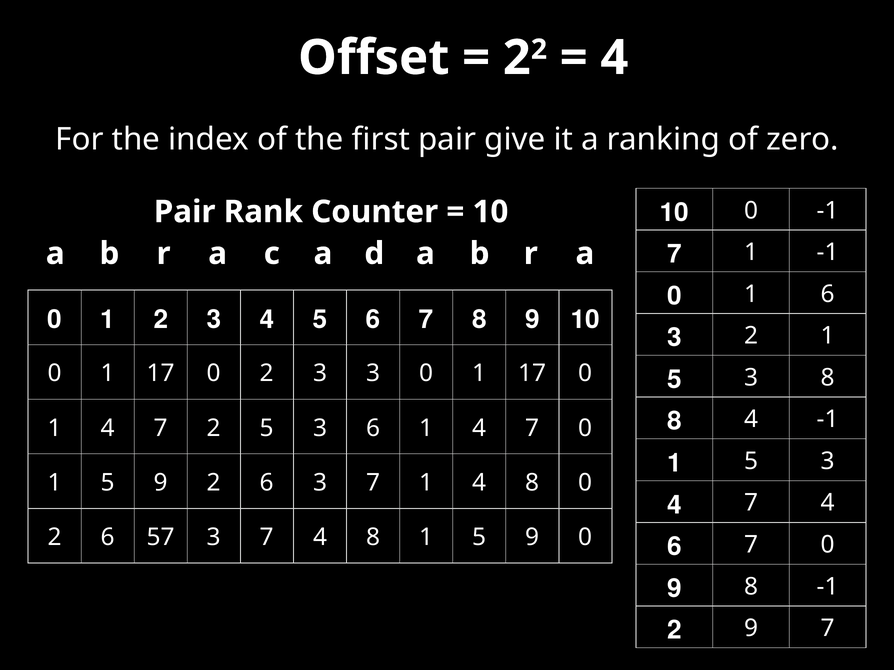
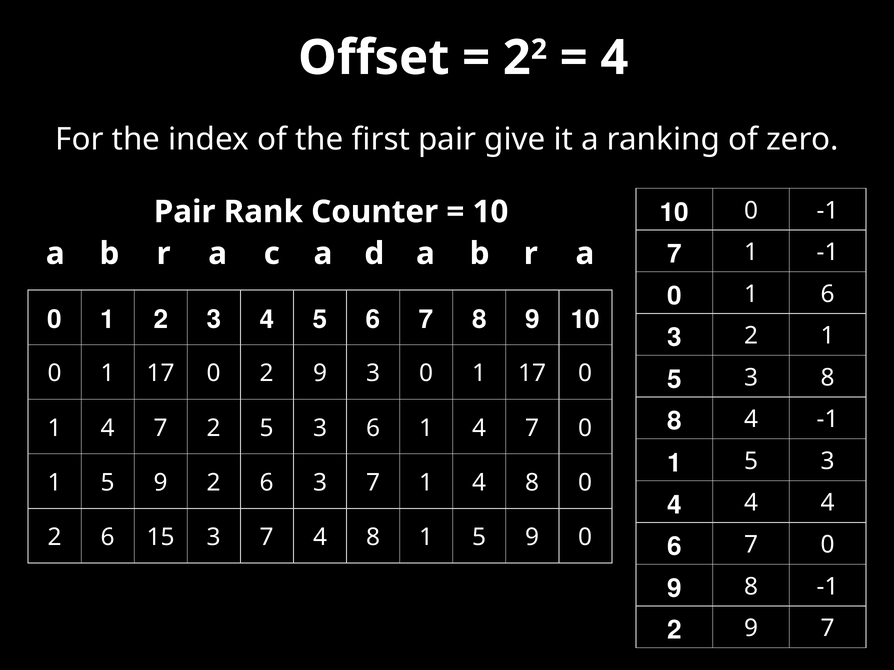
0 2 3: 3 -> 9 (320, 374)
7: 7 -> 4 (751, 503)
57: 57 -> 15 (161, 538)
